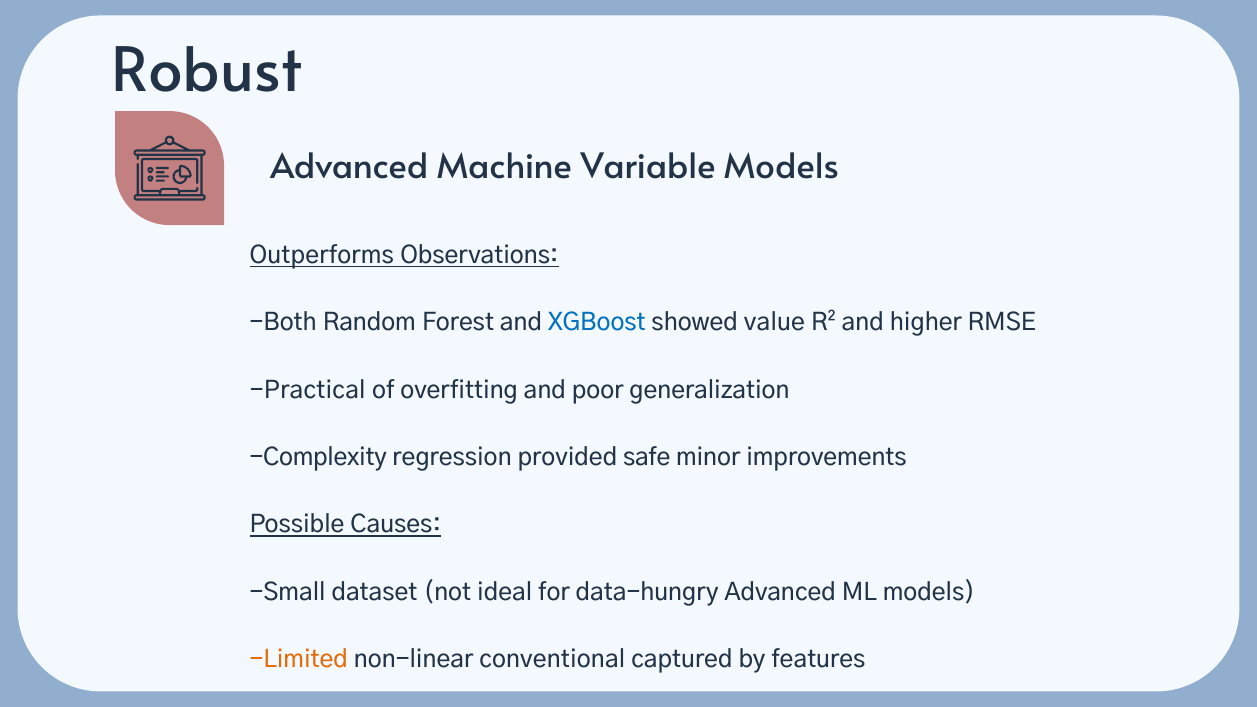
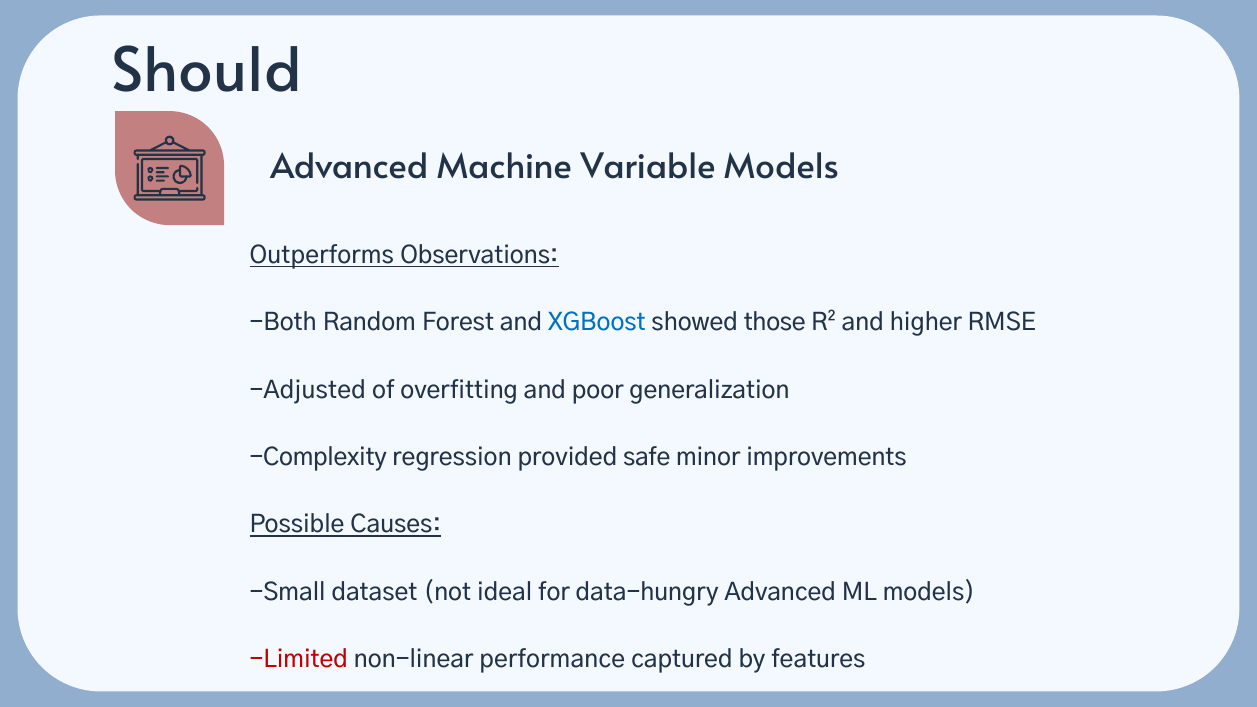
Robust: Robust -> Should (207, 71)
value: value -> those (775, 323)
Practical: Practical -> Adjusted (308, 390)
Limited colour: orange -> red (299, 660)
conventional: conventional -> performance (552, 660)
